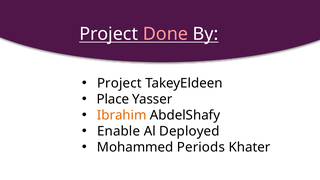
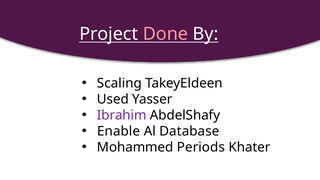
Project: Project -> Scaling (119, 83)
Place: Place -> Used (113, 99)
Ibrahim colour: orange -> purple (122, 115)
Deployed: Deployed -> Database (189, 131)
